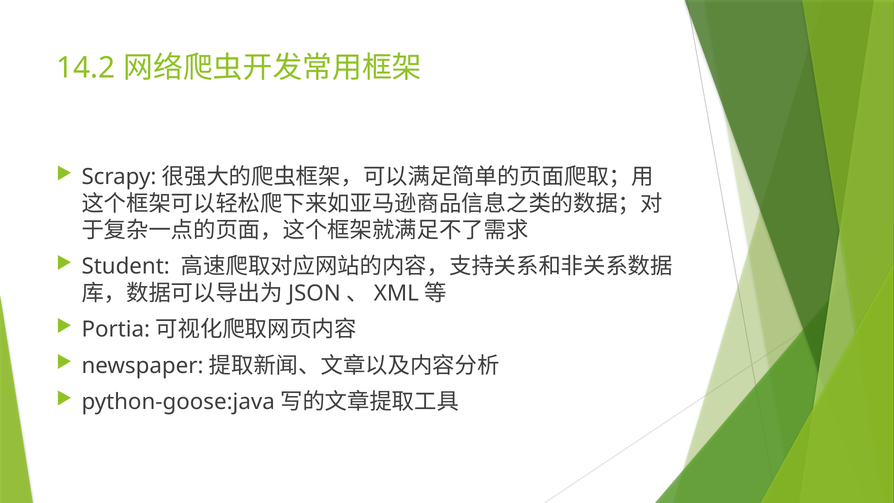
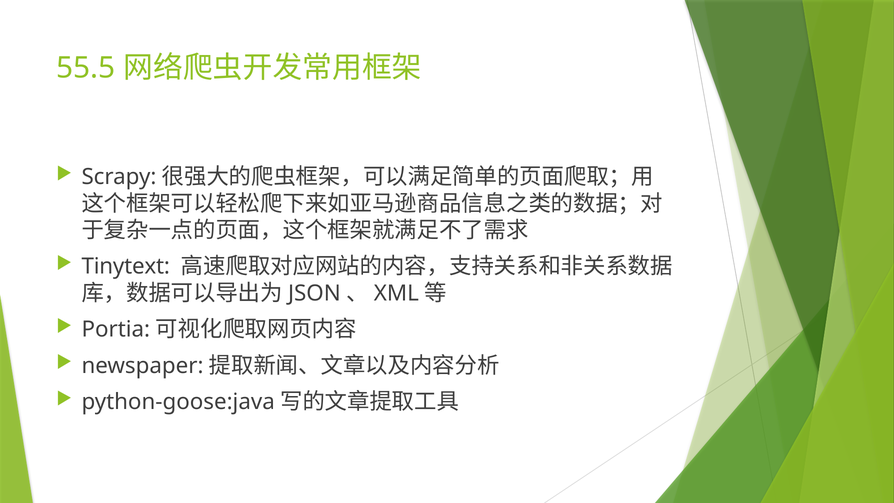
14.2: 14.2 -> 55.5 (86, 68)
Student: Student -> Tinytext (126, 267)
